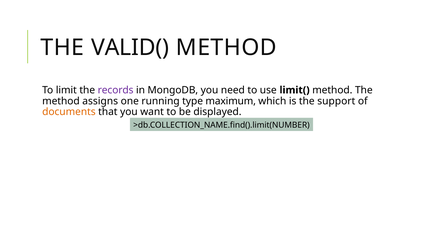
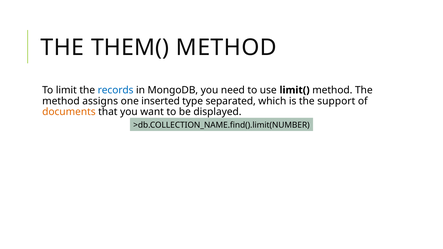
VALID(: VALID( -> THEM( (130, 48)
records colour: purple -> blue (116, 90)
running: running -> inserted (161, 101)
maximum: maximum -> separated (231, 101)
